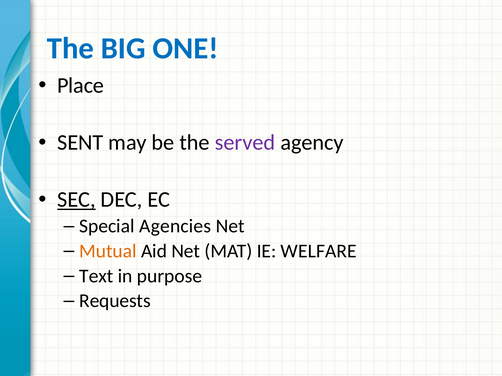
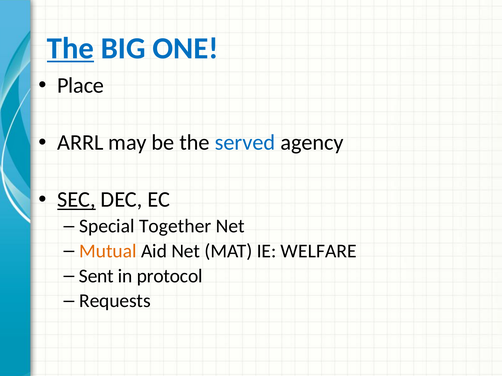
The underline: none -> present (70, 48)
SENT: SENT -> ARRL (80, 143)
served colour: purple -> blue (245, 143)
Agencies: Agencies -> Together (175, 226)
Text: Text -> Sent (96, 276)
purpose: purpose -> protocol (170, 276)
